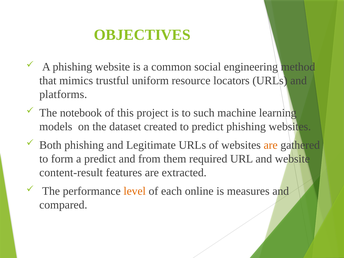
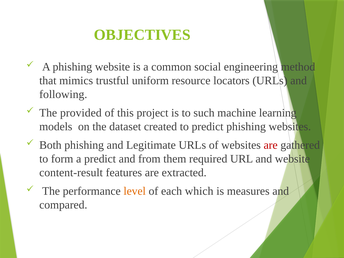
platforms: platforms -> following (63, 94)
notebook: notebook -> provided (81, 113)
are colour: orange -> red (271, 145)
online: online -> which (199, 191)
